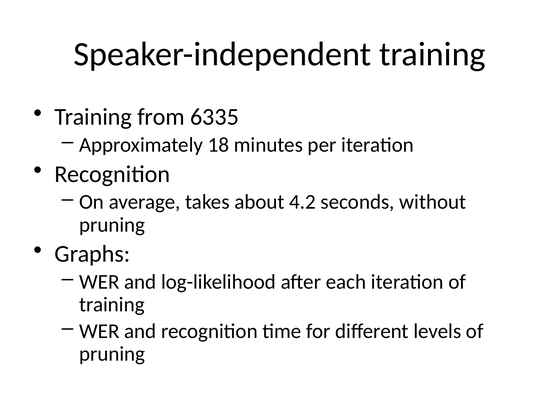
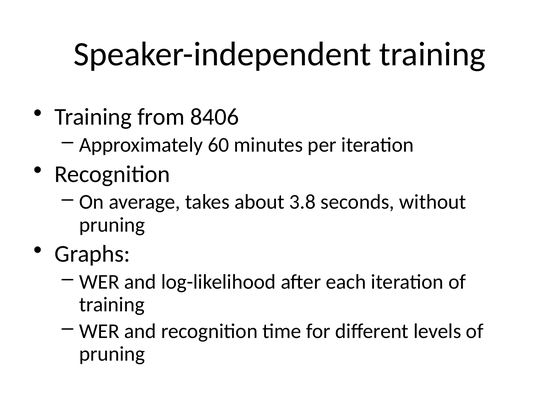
6335: 6335 -> 8406 (215, 117)
18: 18 -> 60 (218, 145)
4.2: 4.2 -> 3.8 (303, 202)
